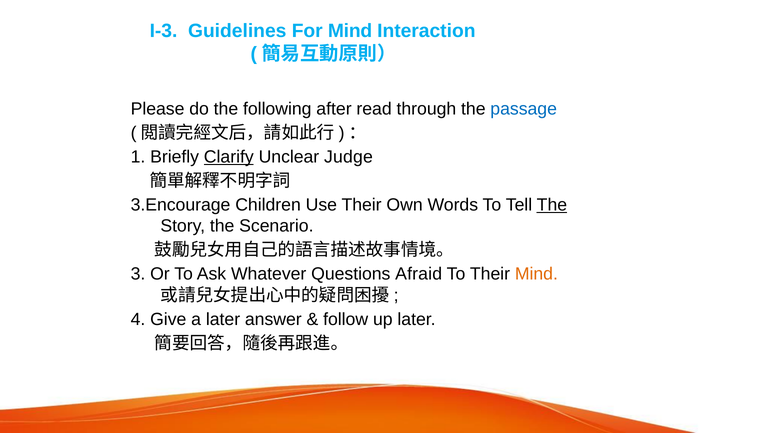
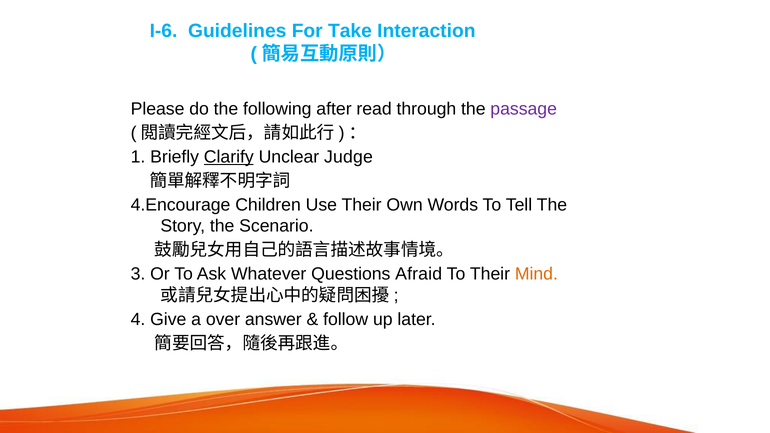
I-3: I-3 -> I-6 (163, 31)
For Mind: Mind -> Take (350, 31)
passage colour: blue -> purple (524, 109)
3.Encourage: 3.Encourage -> 4.Encourage (181, 205)
The underline: present -> none (552, 205)
a later: later -> over (223, 319)
